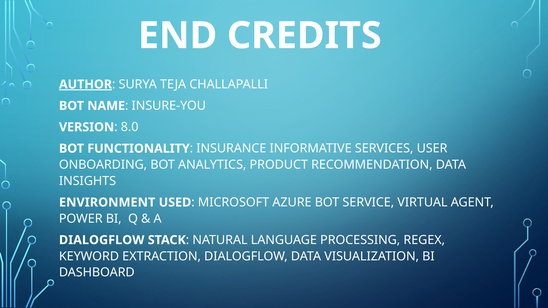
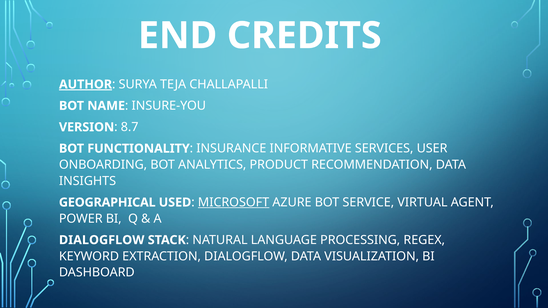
8.0: 8.0 -> 8.7 (130, 127)
ENVIRONMENT: ENVIRONMENT -> GEOGRAPHICAL (107, 203)
MICROSOFT underline: none -> present (234, 203)
